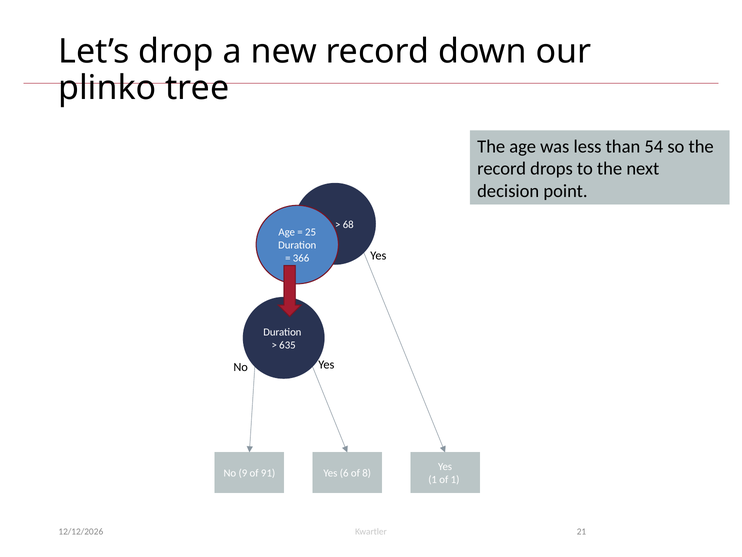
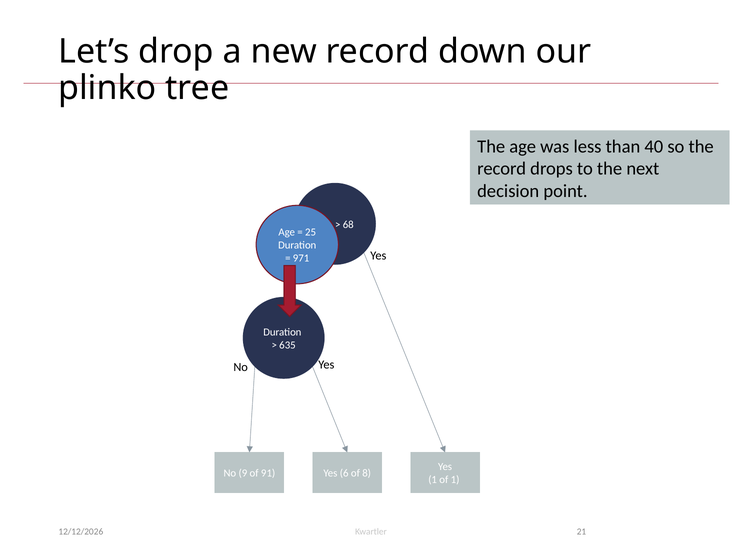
54: 54 -> 40 (654, 146)
366: 366 -> 971 (301, 258)
